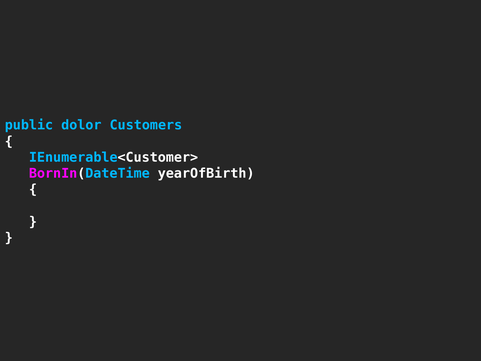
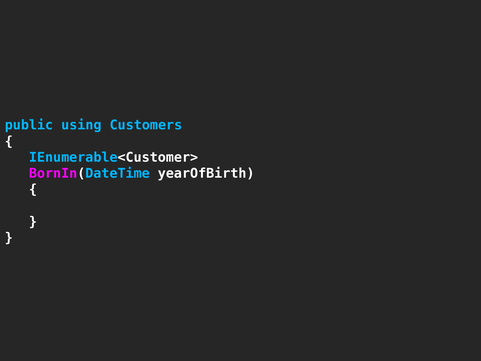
dolor: dolor -> using (81, 125)
